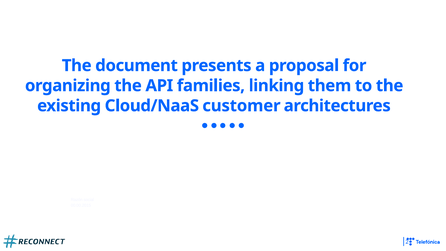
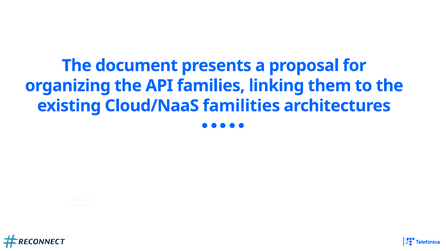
customer: customer -> familities (241, 106)
